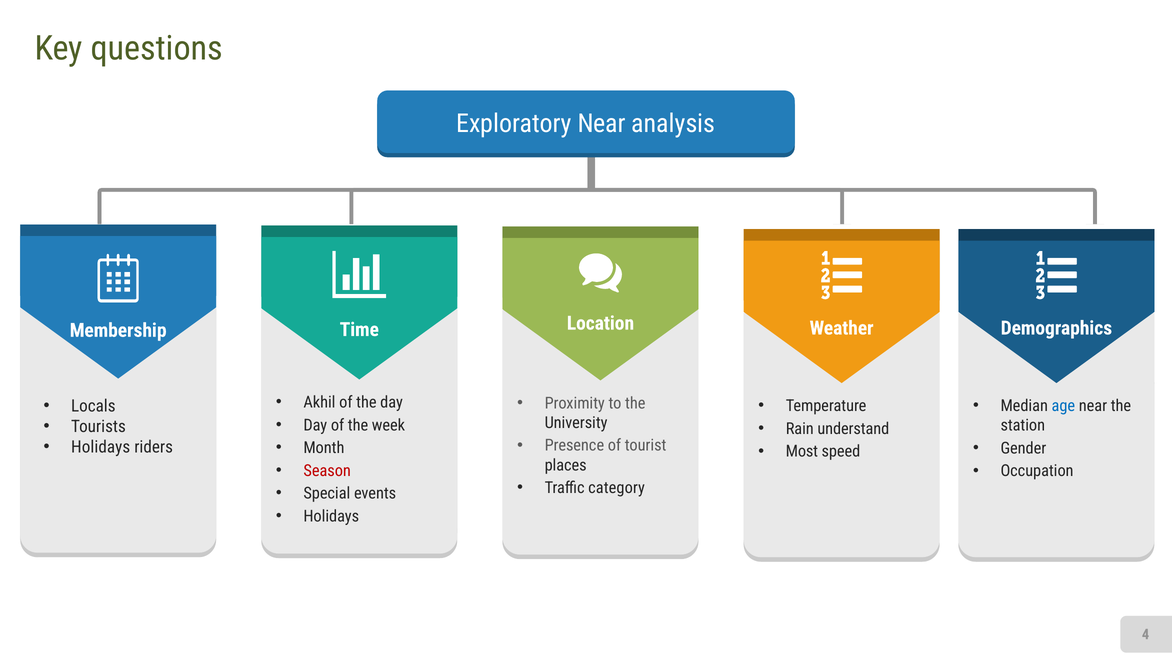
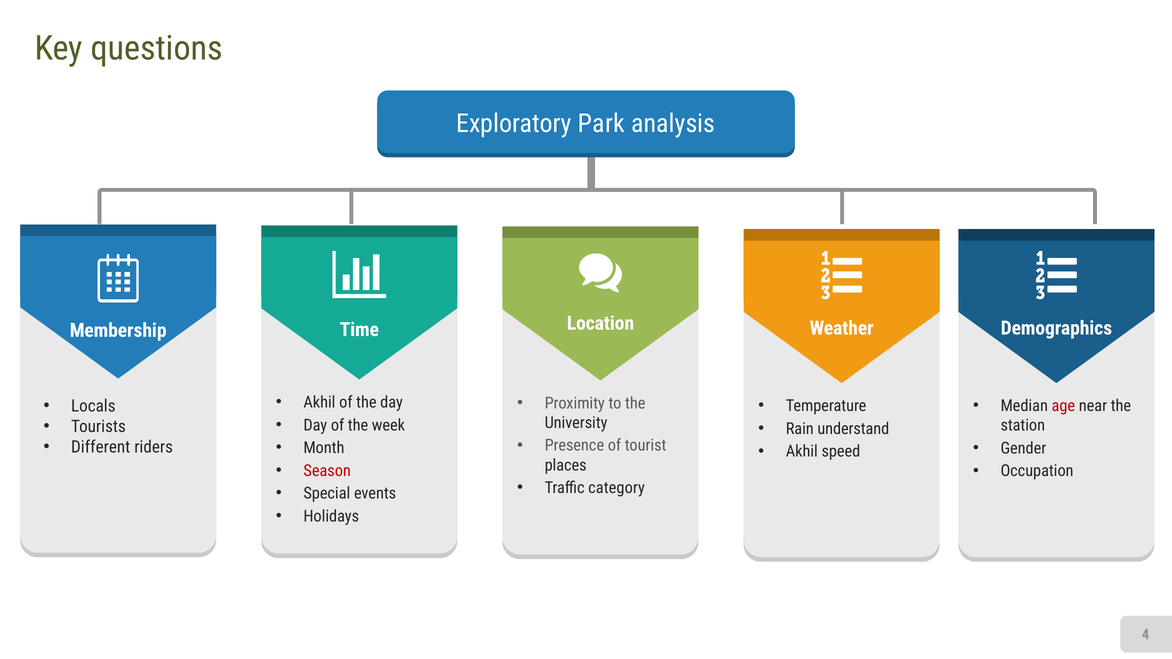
Exploratory Near: Near -> Park (601, 124)
age colour: blue -> red (1063, 406)
Holidays: Holidays -> Different (101, 447)
Most: Most -> Akhil (802, 452)
